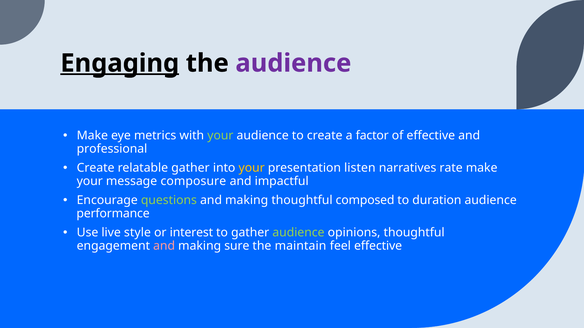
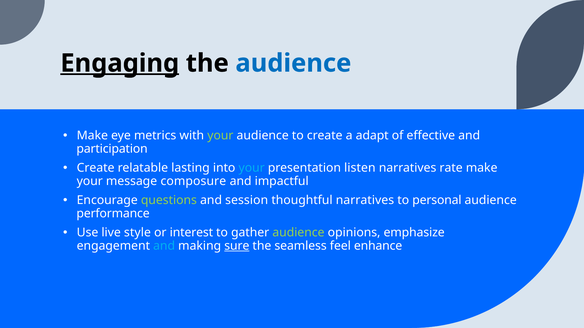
audience colour: purple -> blue (293, 63)
factor: factor -> adapt (372, 136)
professional: professional -> participation (112, 149)
relatable gather: gather -> lasting (190, 168)
your colour: yellow -> light blue (252, 168)
making: making -> session (247, 201)
thoughtful composed: composed -> narratives (365, 201)
duration: duration -> personal (437, 201)
opinions thoughtful: thoughtful -> emphasize (414, 233)
and colour: pink -> light blue (164, 246)
sure underline: none -> present (237, 246)
maintain: maintain -> seamless (301, 246)
feel effective: effective -> enhance (378, 246)
